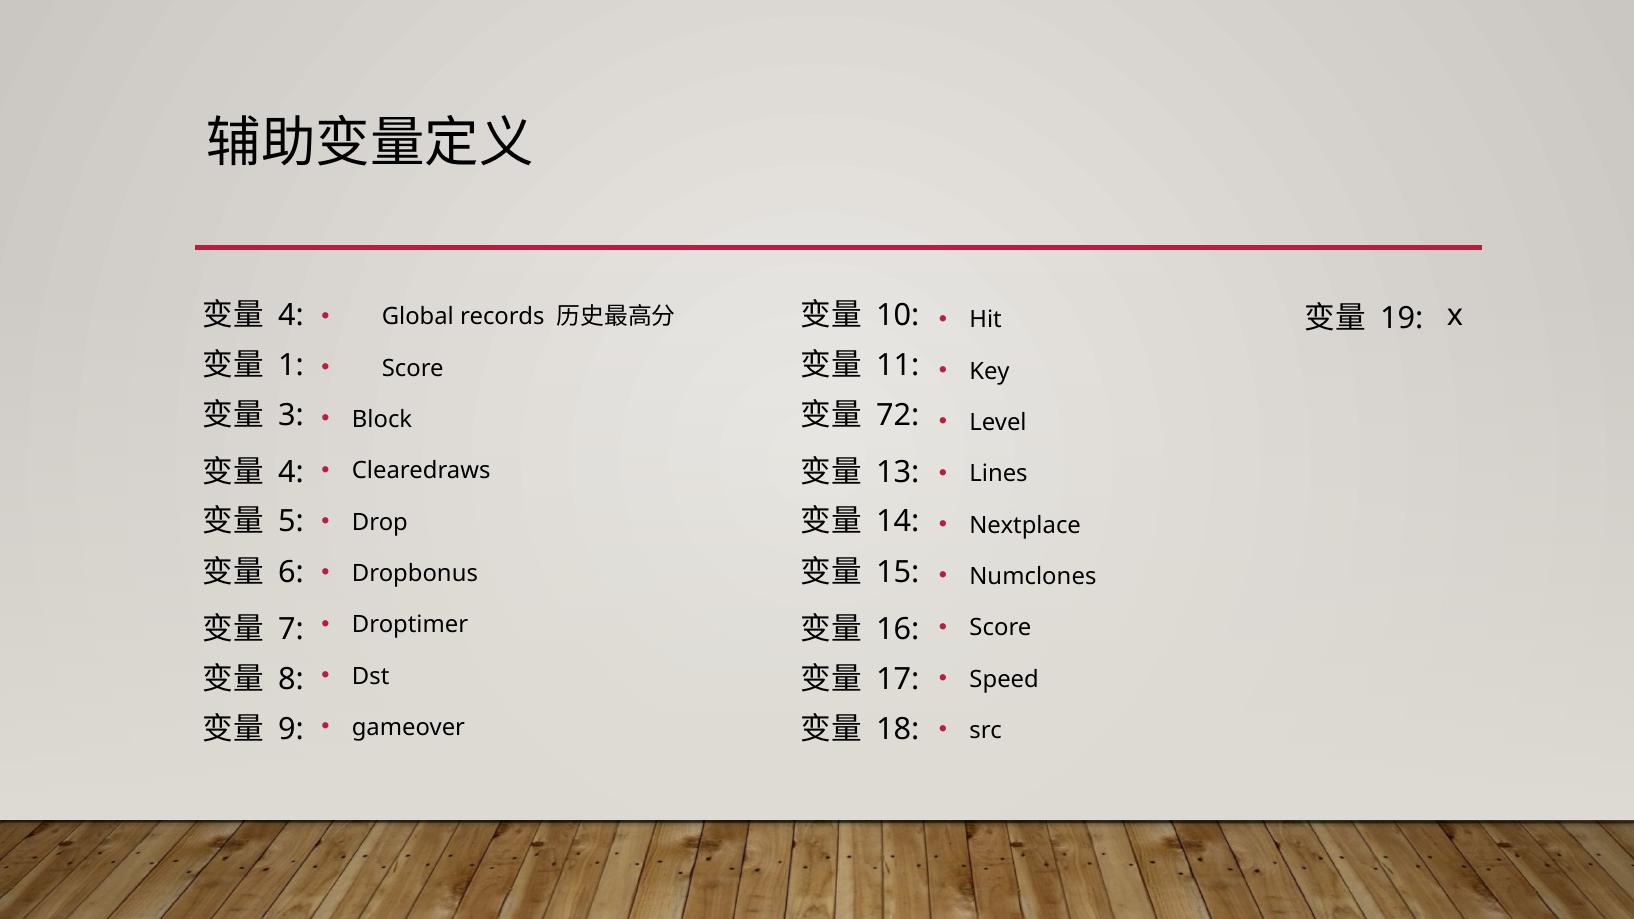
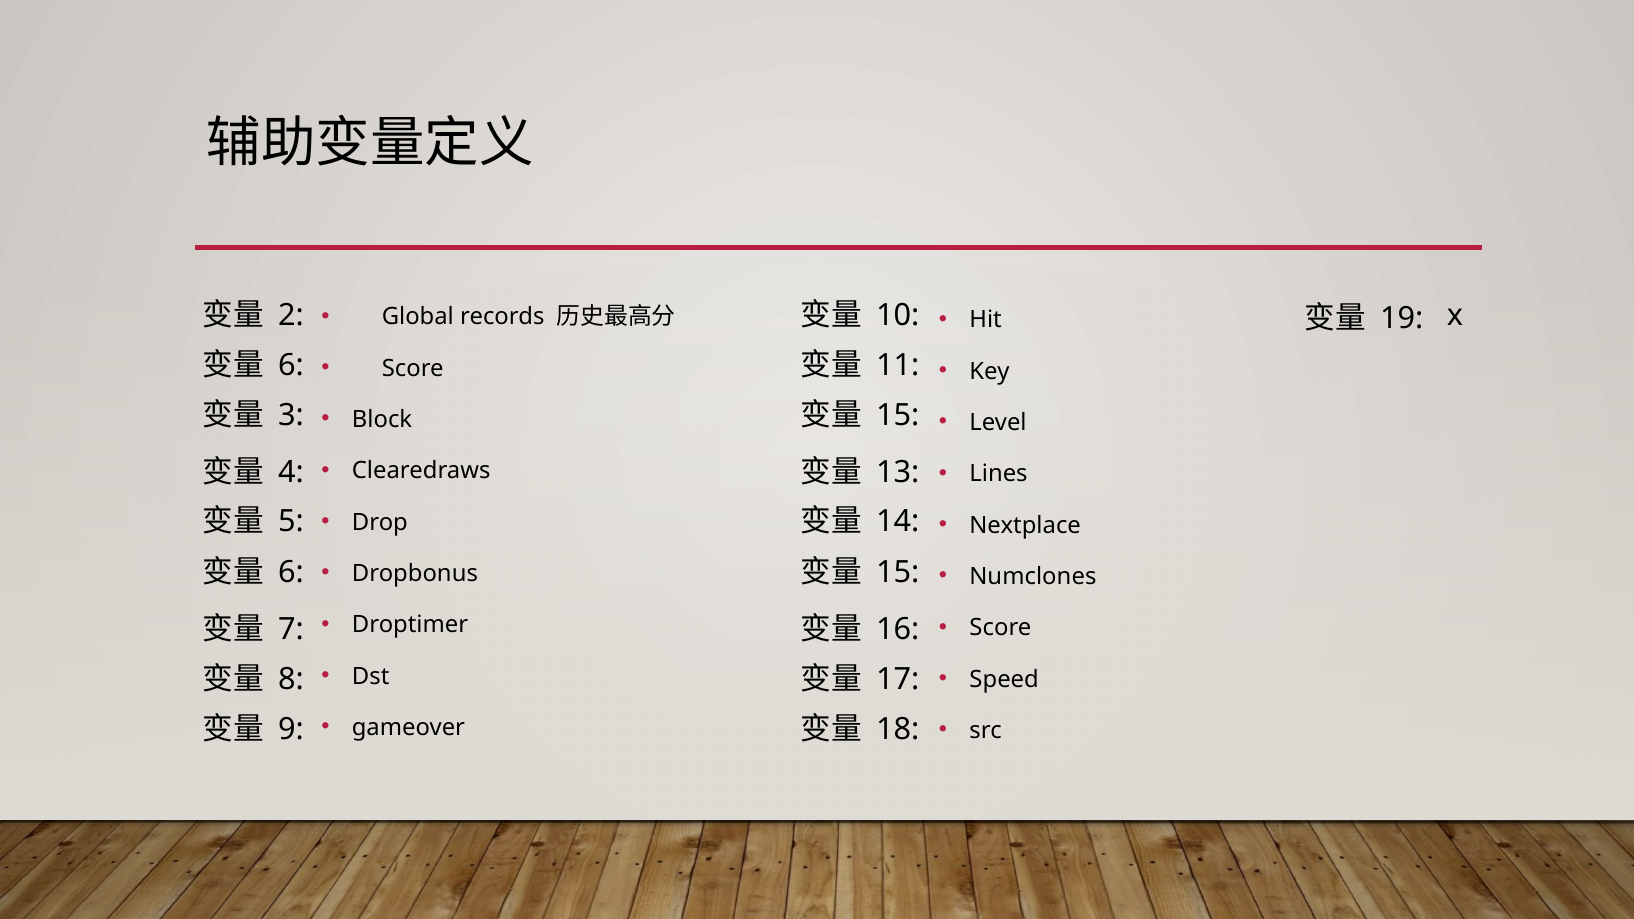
4: 4 -> 2 (291, 316)
1: 1 -> 6 (291, 365)
72: 72 -> 15 (898, 416)
